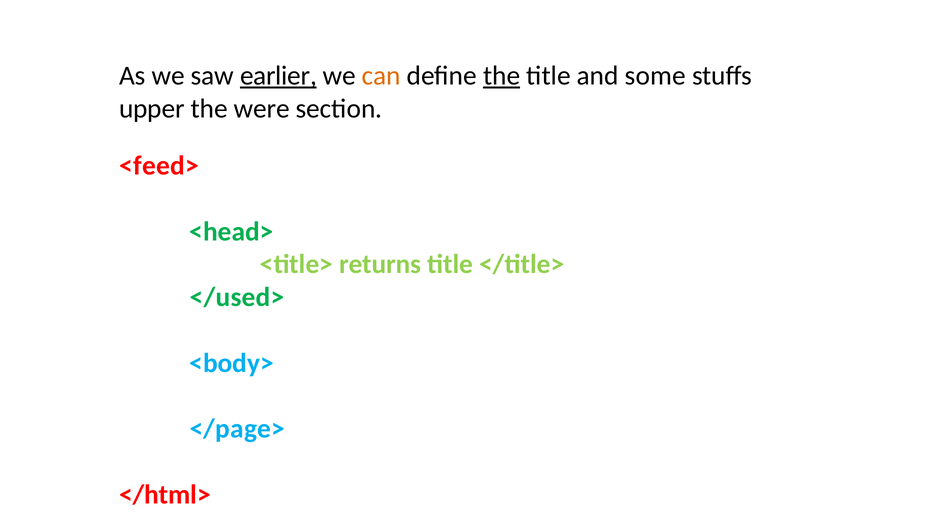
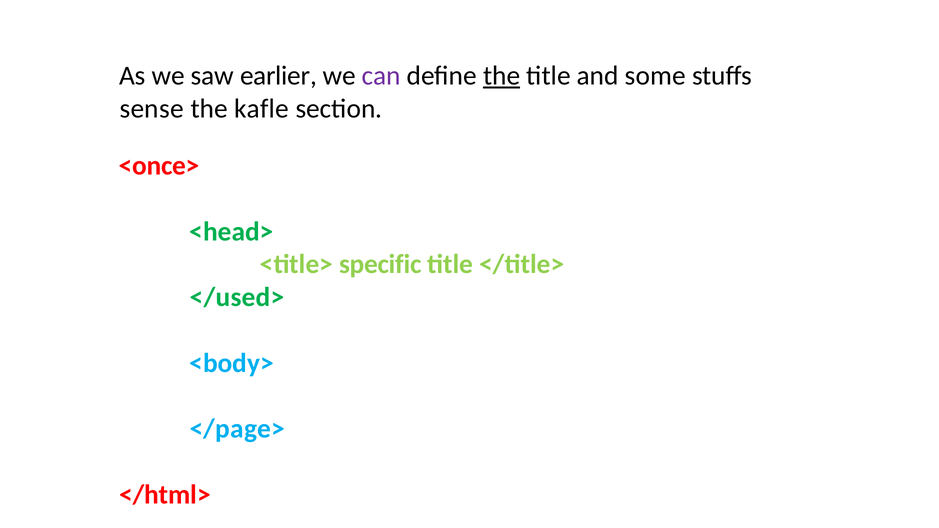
earlier underline: present -> none (278, 76)
can colour: orange -> purple (381, 76)
upper: upper -> sense (152, 109)
were: were -> kafle (262, 109)
<feed>: <feed> -> <once> (159, 166)
returns: returns -> specific (380, 265)
